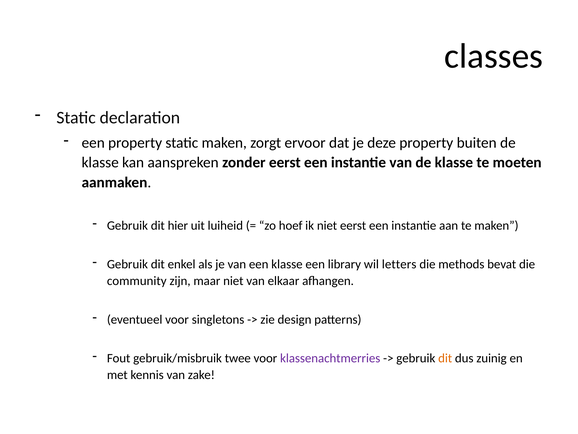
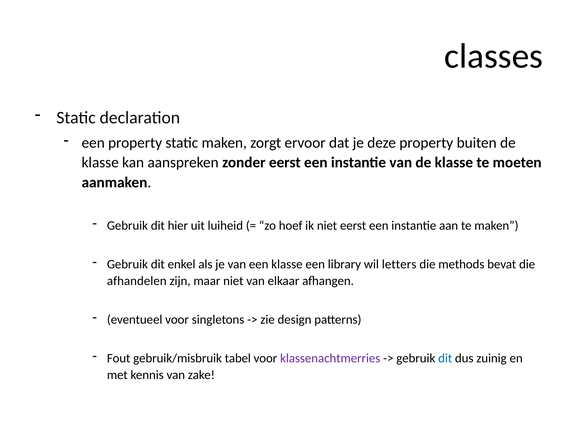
community: community -> afhandelen (137, 281)
twee: twee -> tabel (238, 358)
dit colour: orange -> blue (445, 358)
